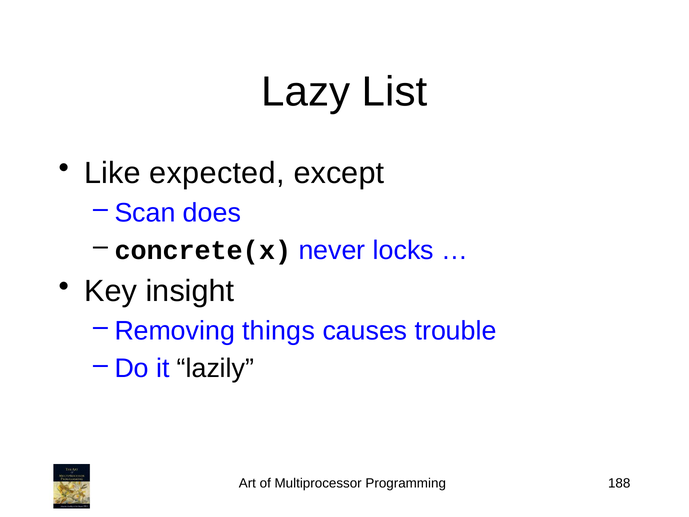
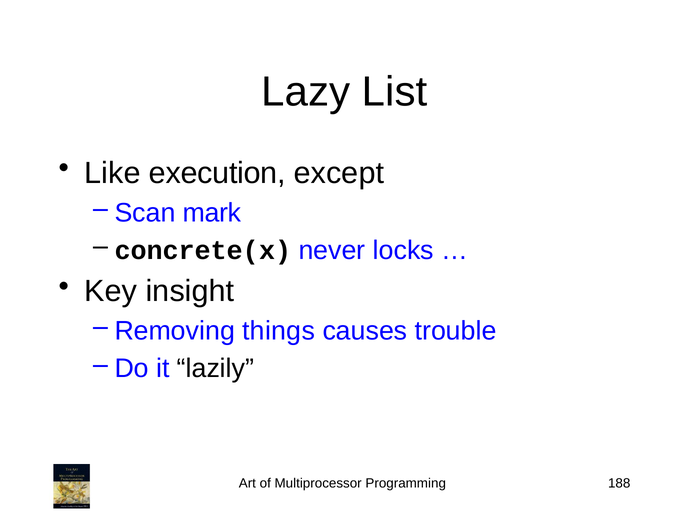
expected: expected -> execution (217, 173)
does: does -> mark (212, 213)
